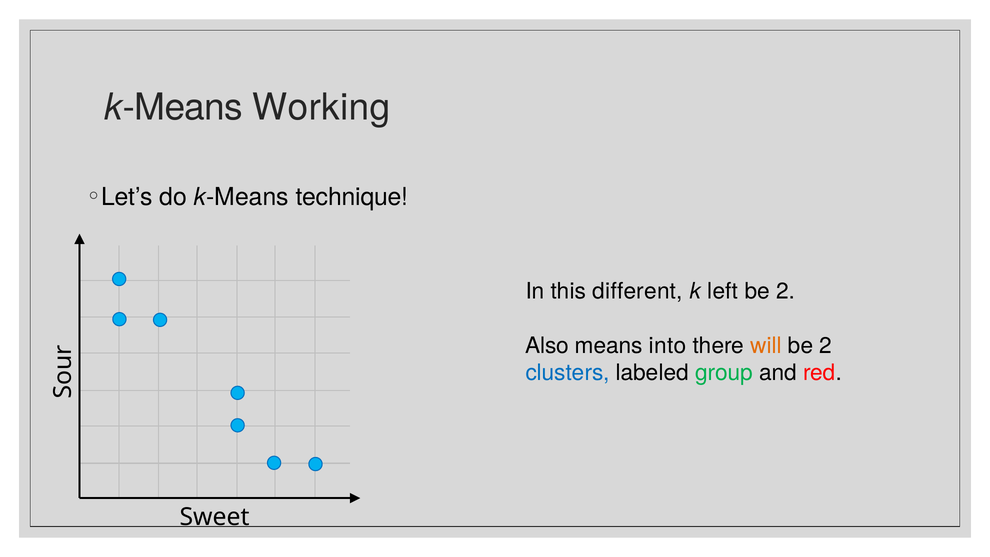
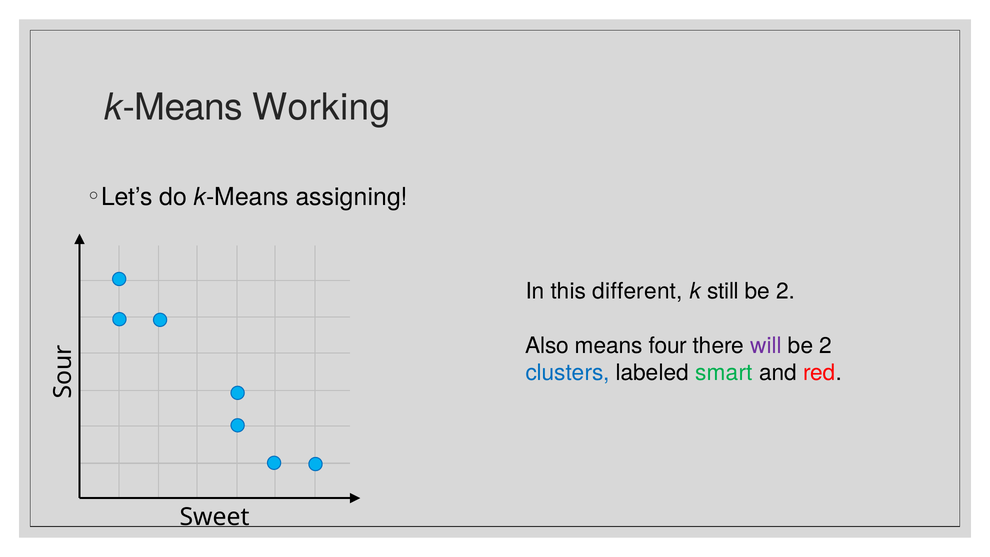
technique: technique -> assigning (352, 197)
left: left -> still (723, 291)
into: into -> four (668, 346)
will colour: orange -> purple (766, 346)
group: group -> smart (724, 373)
